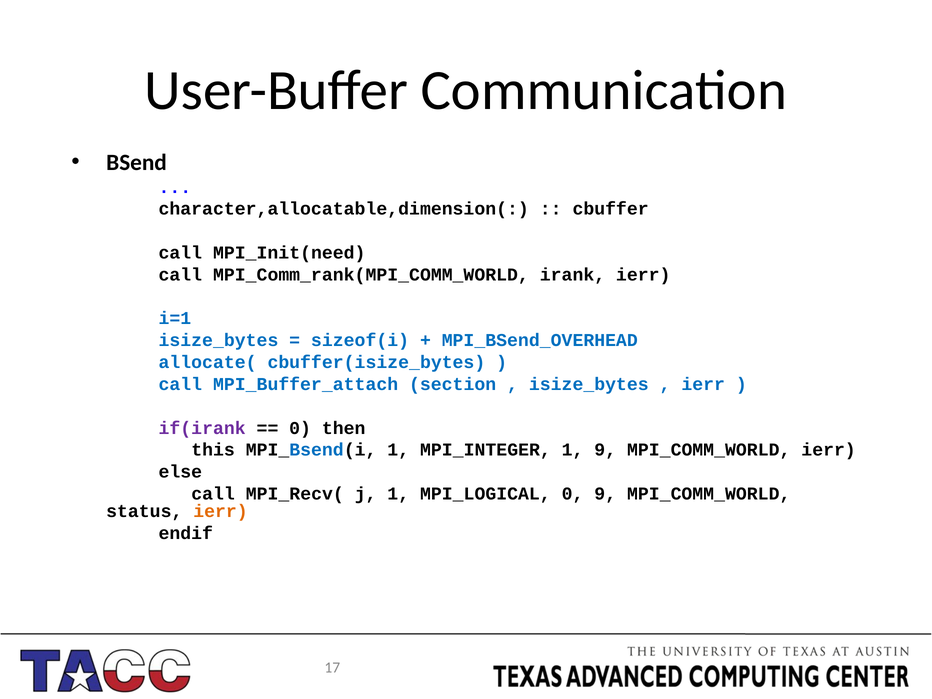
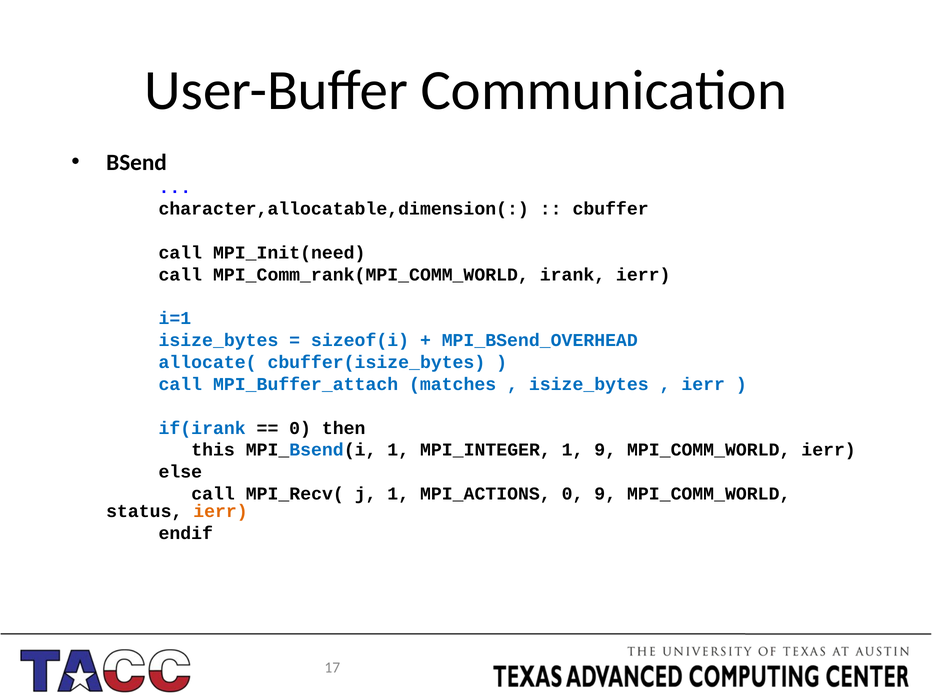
section: section -> matches (453, 384)
if(irank colour: purple -> blue (202, 428)
MPI_LOGICAL: MPI_LOGICAL -> MPI_ACTIONS (485, 494)
